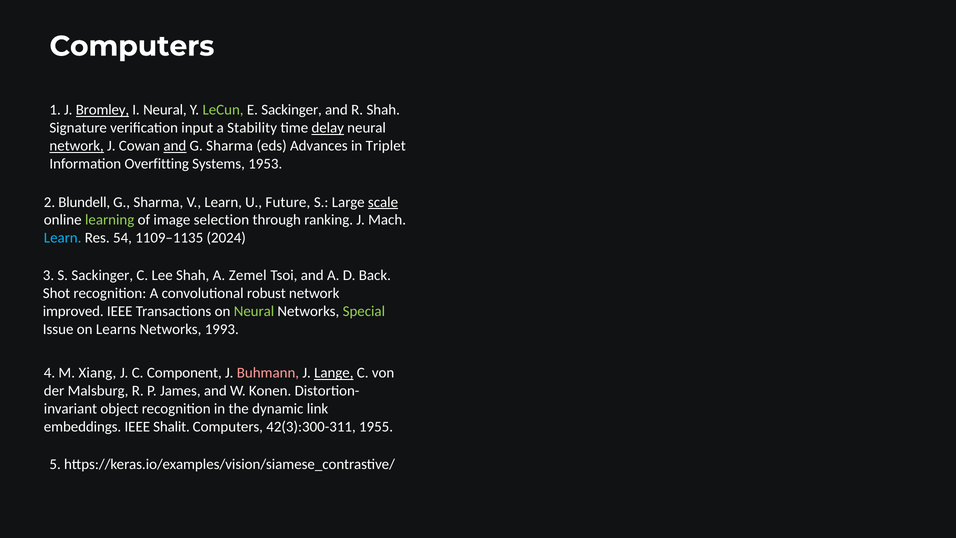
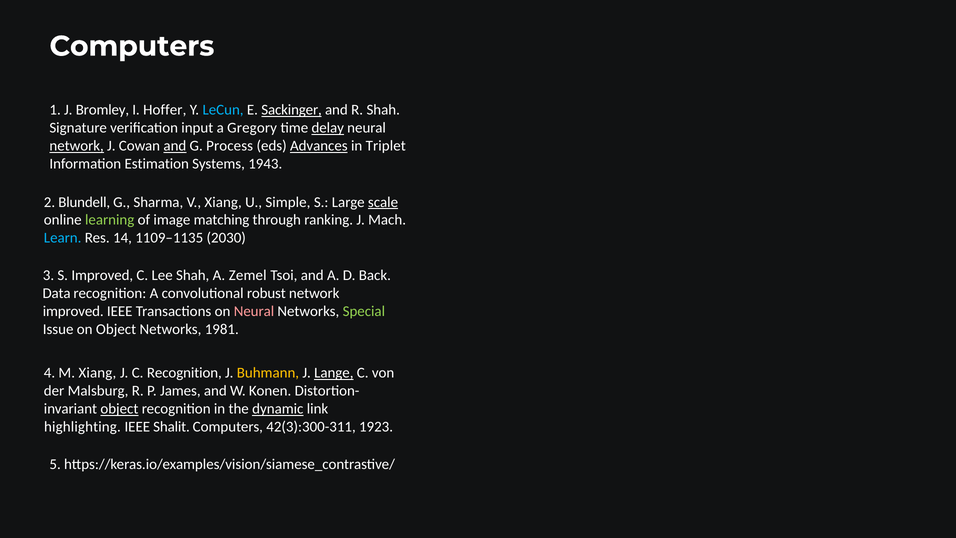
Bromley underline: present -> none (102, 110)
I Neural: Neural -> Hoffer (165, 110)
LeCun colour: light green -> light blue (223, 110)
Sackinger underline: none -> present (292, 110)
Stability: Stability -> Gregory (252, 128)
Sharma: Sharma -> Process (230, 146)
Advances underline: none -> present (319, 146)
Overfitting: Overfitting -> Estimation (157, 164)
1953: 1953 -> 1943 (265, 164)
V Learn: Learn -> Xiang (223, 202)
Future: Future -> Simple (288, 202)
selection: selection -> matching (221, 220)
54: 54 -> 14 (123, 238)
2024: 2024 -> 2030 (226, 238)
S Sackinger: Sackinger -> Improved (102, 275)
Shot: Shot -> Data (57, 293)
Neural colour: light green -> pink (254, 311)
on Learns: Learns -> Object (116, 329)
1993: 1993 -> 1981 (222, 329)
C Component: Component -> Recognition (184, 373)
Buhmann colour: pink -> yellow (268, 373)
object underline: none -> present (119, 409)
dynamic underline: none -> present (278, 409)
embeddings: embeddings -> highlighting (82, 427)
1955: 1955 -> 1923 (376, 427)
